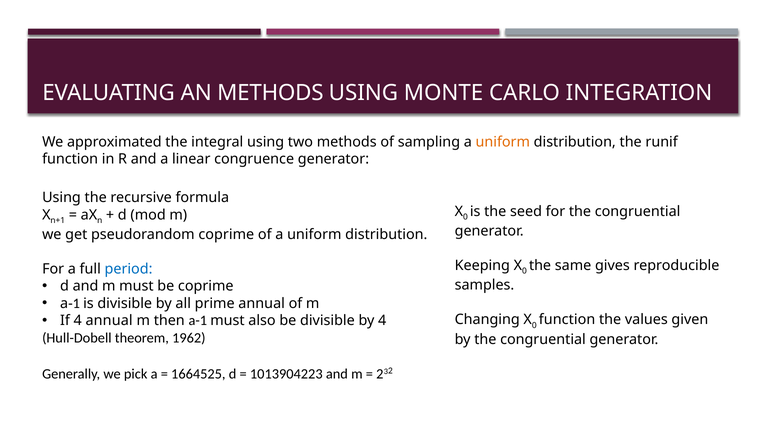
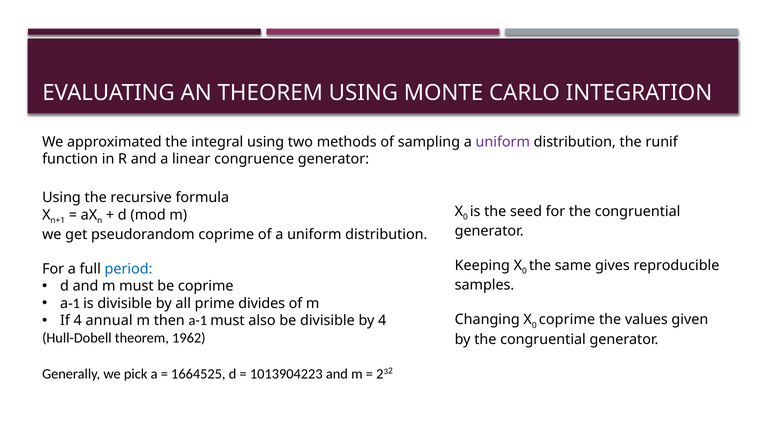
AN METHODS: METHODS -> THEOREM (270, 93)
uniform colour: orange -> purple (503, 142)
prime annual: annual -> divides (262, 303)
function: function -> coprime (567, 320)
